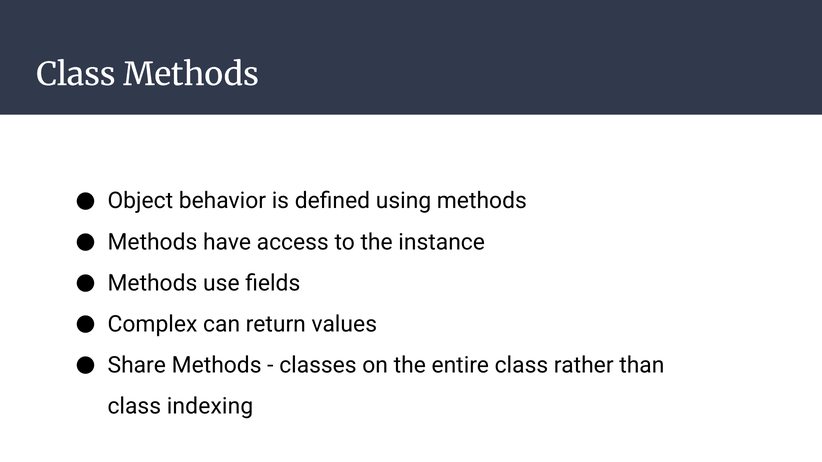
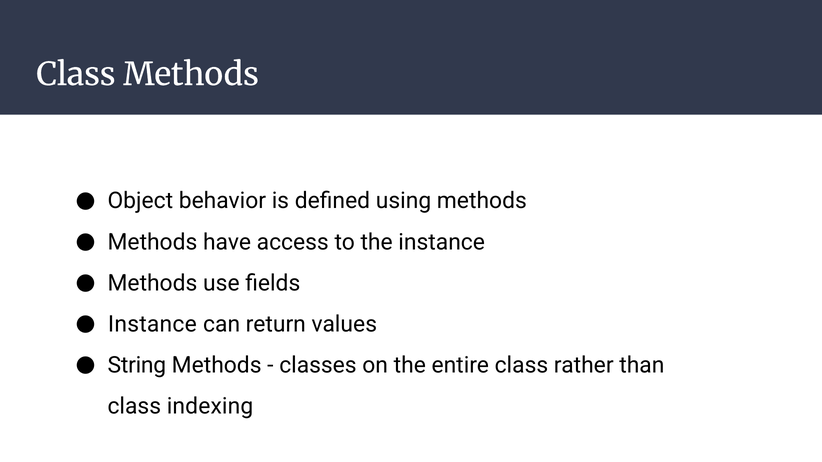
Complex: Complex -> Instance (152, 324)
Share: Share -> String (137, 365)
